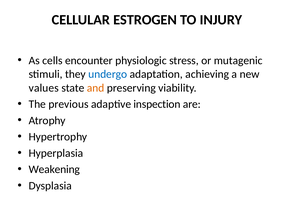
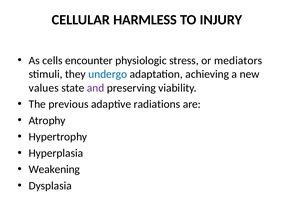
ESTROGEN: ESTROGEN -> HARMLESS (145, 20)
mutagenic: mutagenic -> mediators (238, 61)
and colour: orange -> purple (96, 88)
inspection: inspection -> radiations (157, 104)
